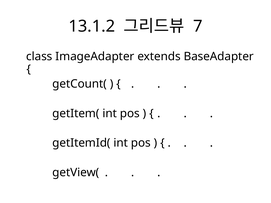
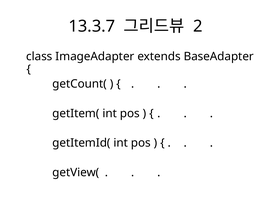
13.1.2: 13.1.2 -> 13.3.7 (92, 26)
7: 7 -> 2 (198, 26)
